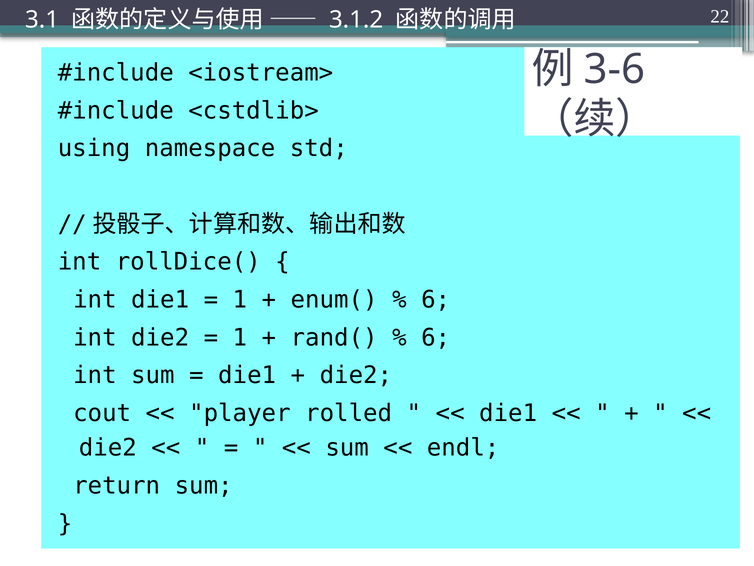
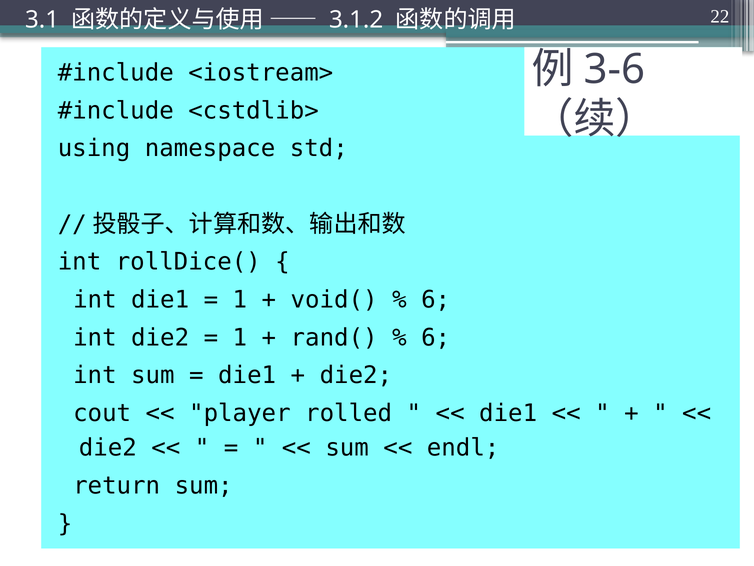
enum(: enum( -> void( (334, 300)
